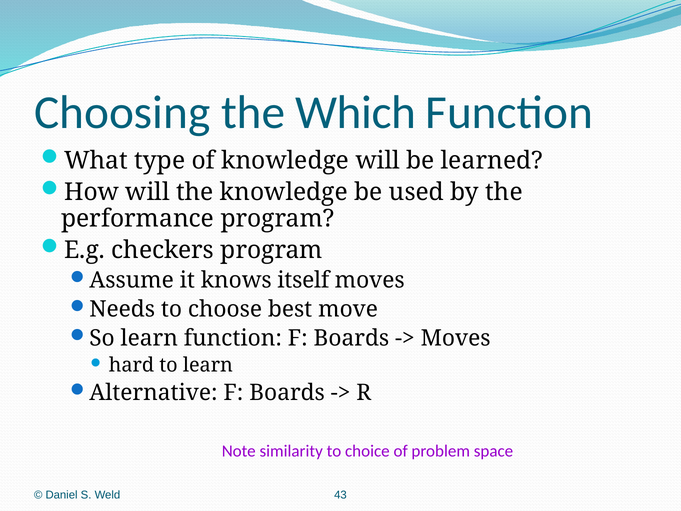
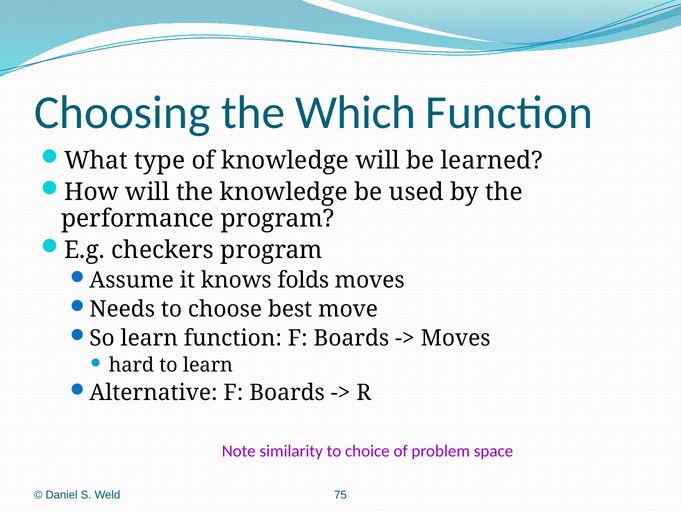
itself: itself -> folds (303, 280)
43: 43 -> 75 (340, 495)
